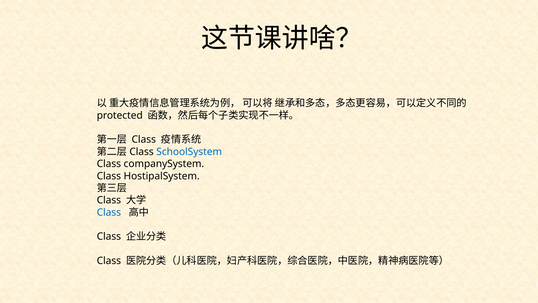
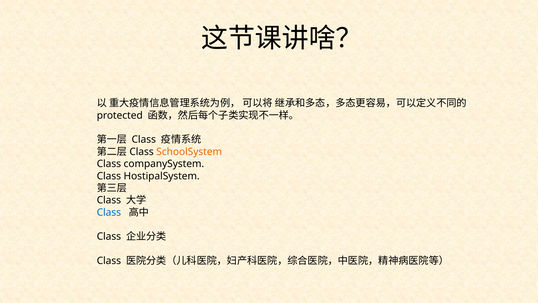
SchoolSystem colour: blue -> orange (189, 152)
